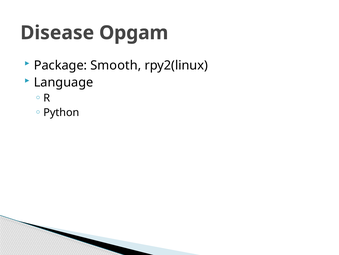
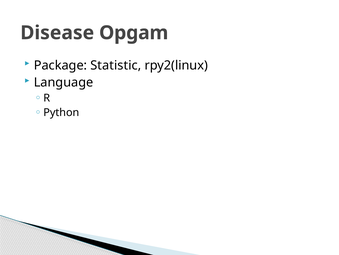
Smooth: Smooth -> Statistic (116, 65)
